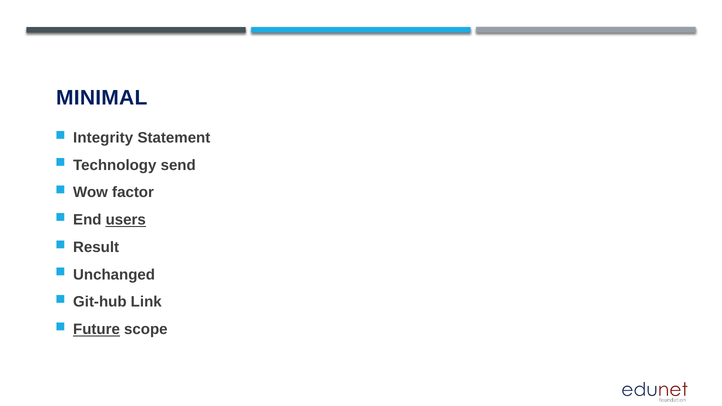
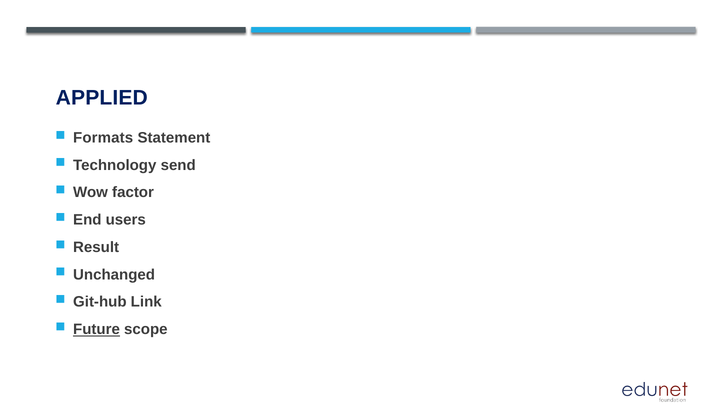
MINIMAL: MINIMAL -> APPLIED (102, 98)
Integrity: Integrity -> Formats (103, 138)
users underline: present -> none (126, 220)
